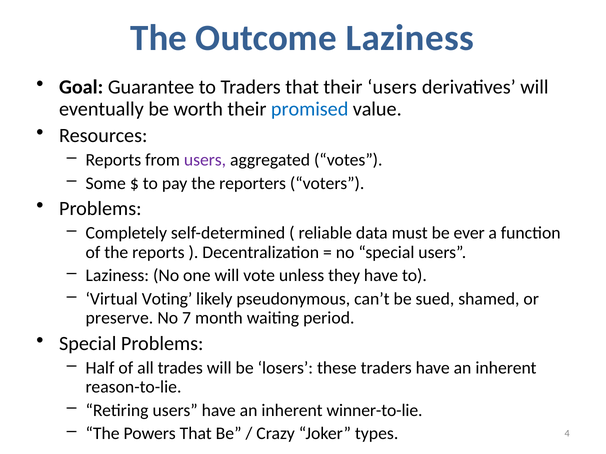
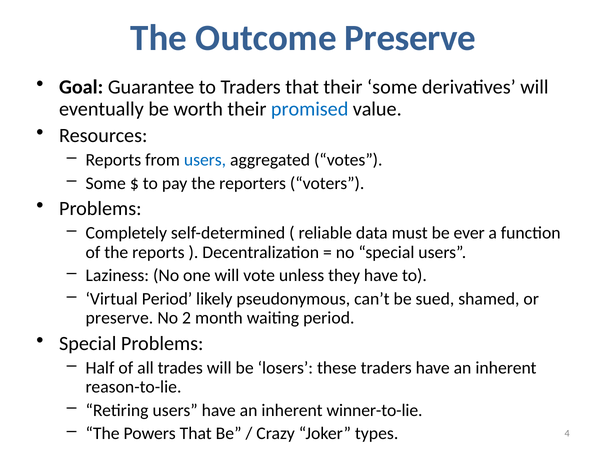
Outcome Laziness: Laziness -> Preserve (410, 38)
their users: users -> some (392, 87)
users colour: purple -> blue (205, 160)
Virtual Voting: Voting -> Period (167, 299)
7: 7 -> 2 (187, 318)
